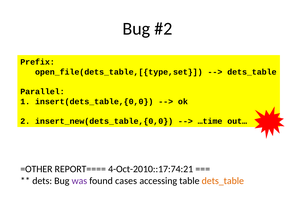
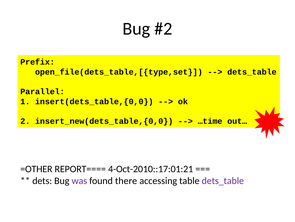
4-Oct-2010::17:74:21: 4-Oct-2010::17:74:21 -> 4-Oct-2010::17:01:21 (151, 169)
cases: cases -> there (126, 180)
dets_table colour: orange -> purple (223, 180)
